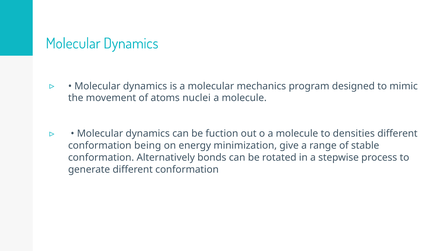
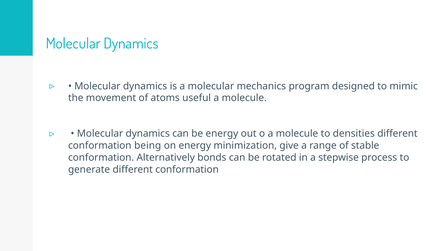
nuclei: nuclei -> useful (197, 98)
be fuction: fuction -> energy (222, 134)
